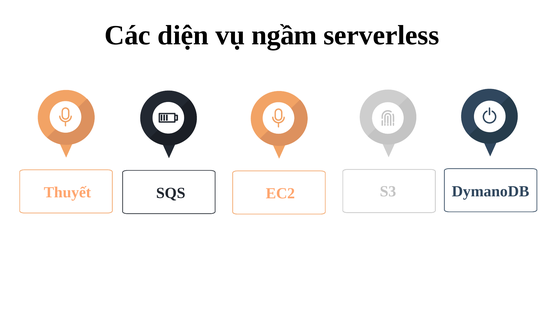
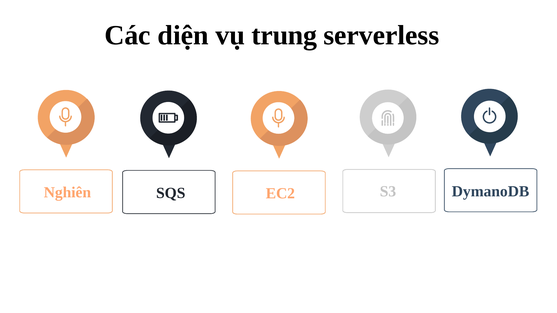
ngầm: ngầm -> trung (284, 35)
Thuyết: Thuyết -> Nghiên (67, 193)
